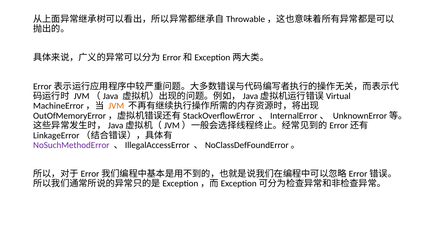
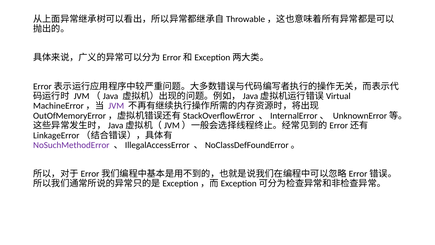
JVM colour: orange -> purple (116, 106)
